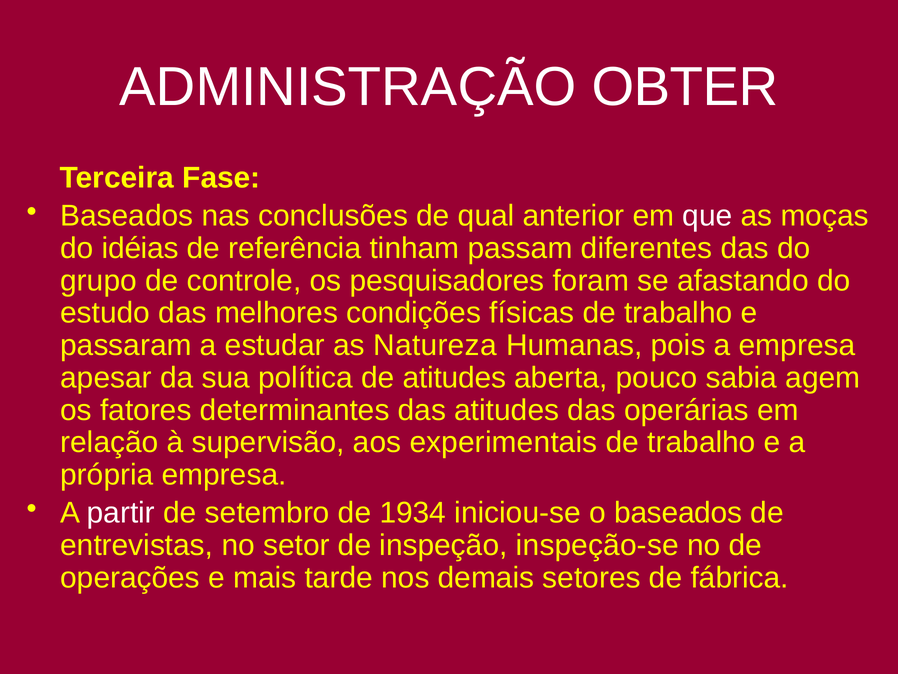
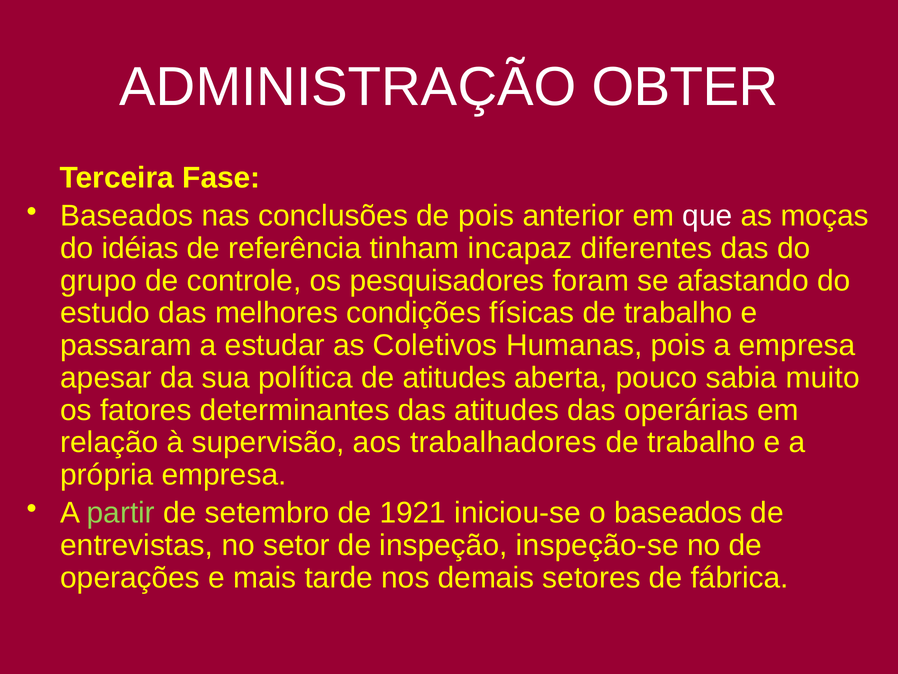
de qual: qual -> pois (486, 216)
passam: passam -> incapaz (520, 248)
Natureza: Natureza -> Coletivos (435, 345)
agem: agem -> muito (823, 377)
experimentais: experimentais -> trabalhadores (503, 442)
partir colour: white -> light green (121, 513)
1934: 1934 -> 1921 (413, 513)
